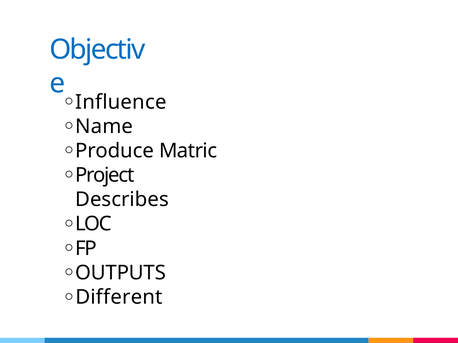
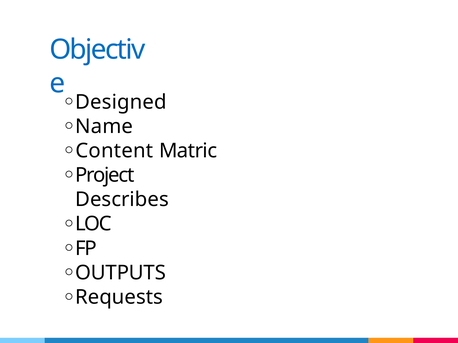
Influence: Influence -> Designed (121, 102)
Produce: Produce -> Content (114, 151)
Different: Different -> Requests (119, 298)
